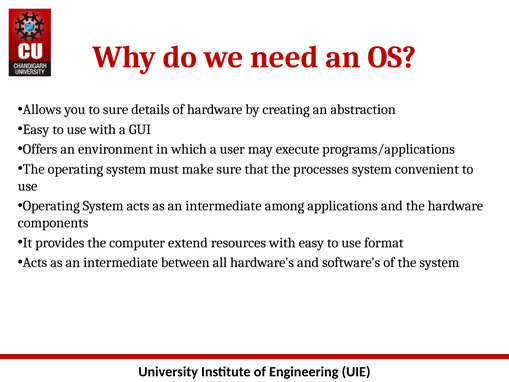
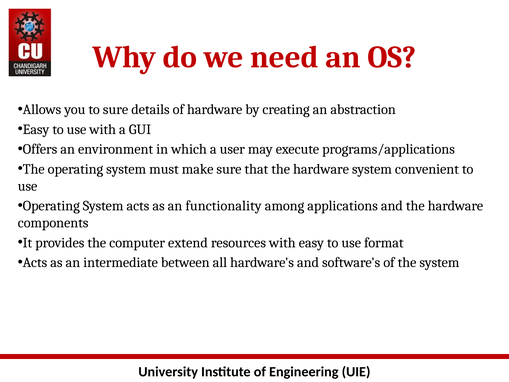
that the processes: processes -> hardware (321, 169)
intermediate: intermediate -> functionality (224, 206)
